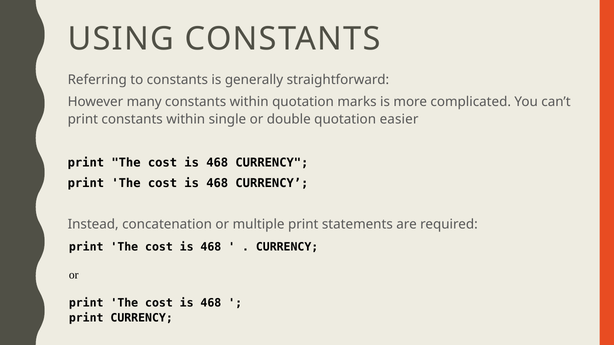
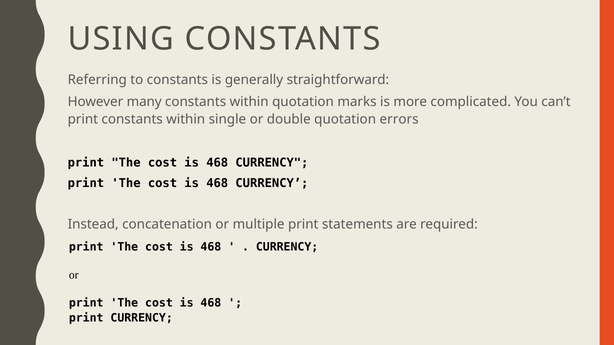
easier: easier -> errors (399, 120)
